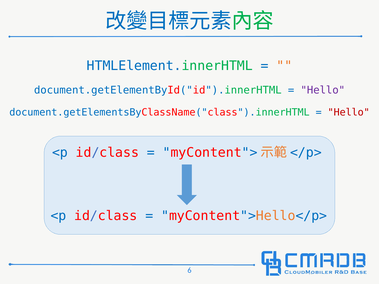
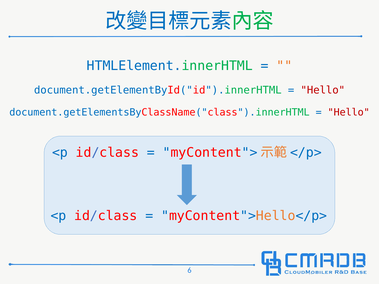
Hello colour: purple -> red (323, 90)
